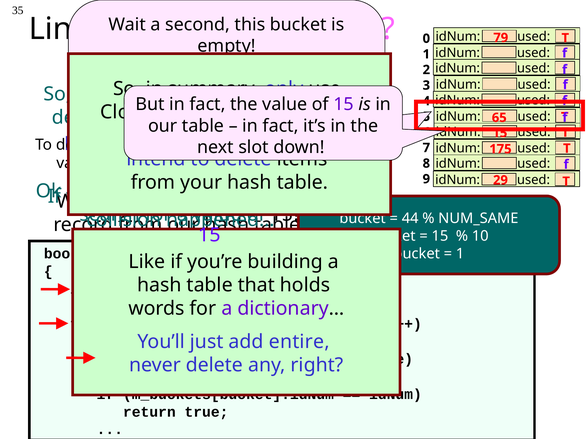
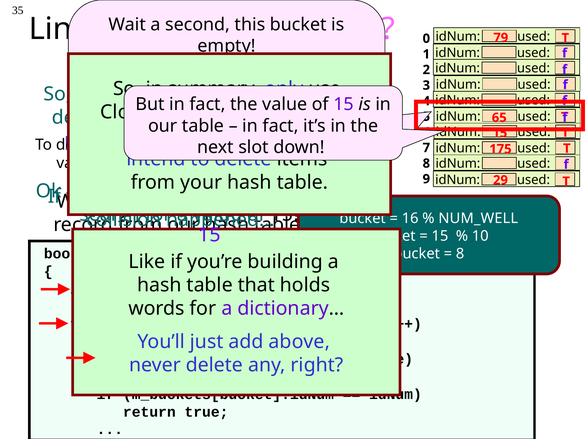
44: 44 -> 16 (410, 219)
NUM_SAME: NUM_SAME -> NUM_WELL (478, 219)
1: 1 -> 8 (460, 254)
entire: entire -> above (299, 342)
